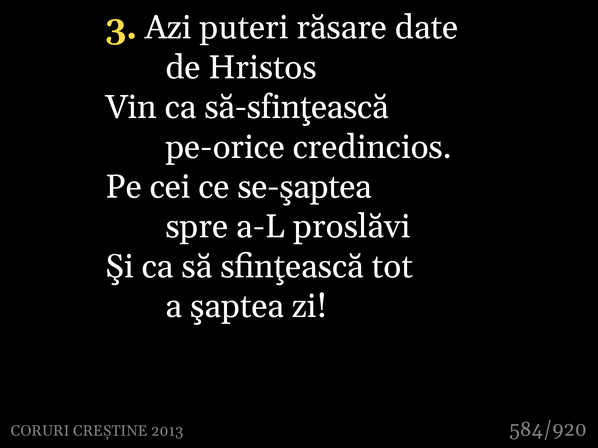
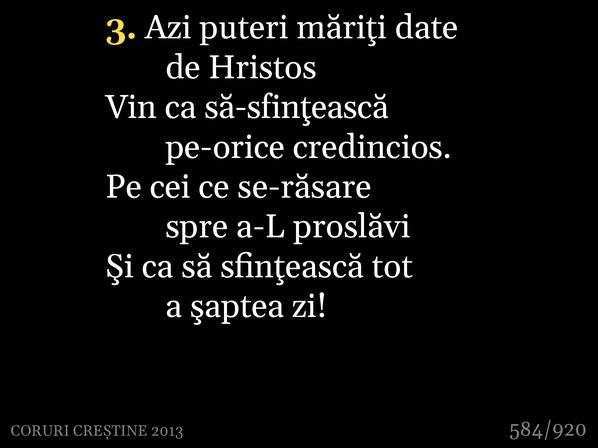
răsare: răsare -> măriţi (342, 28)
se-şaptea: se-şaptea -> se-răsare (305, 187)
